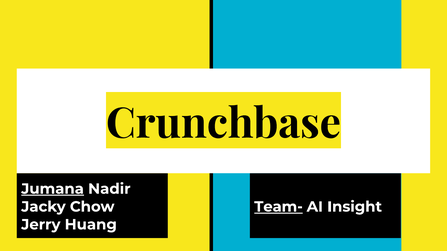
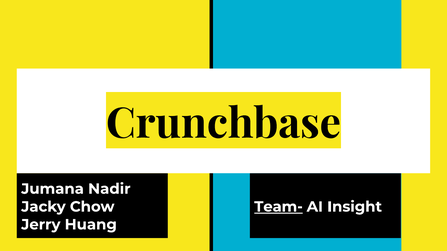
Jumana underline: present -> none (53, 189)
